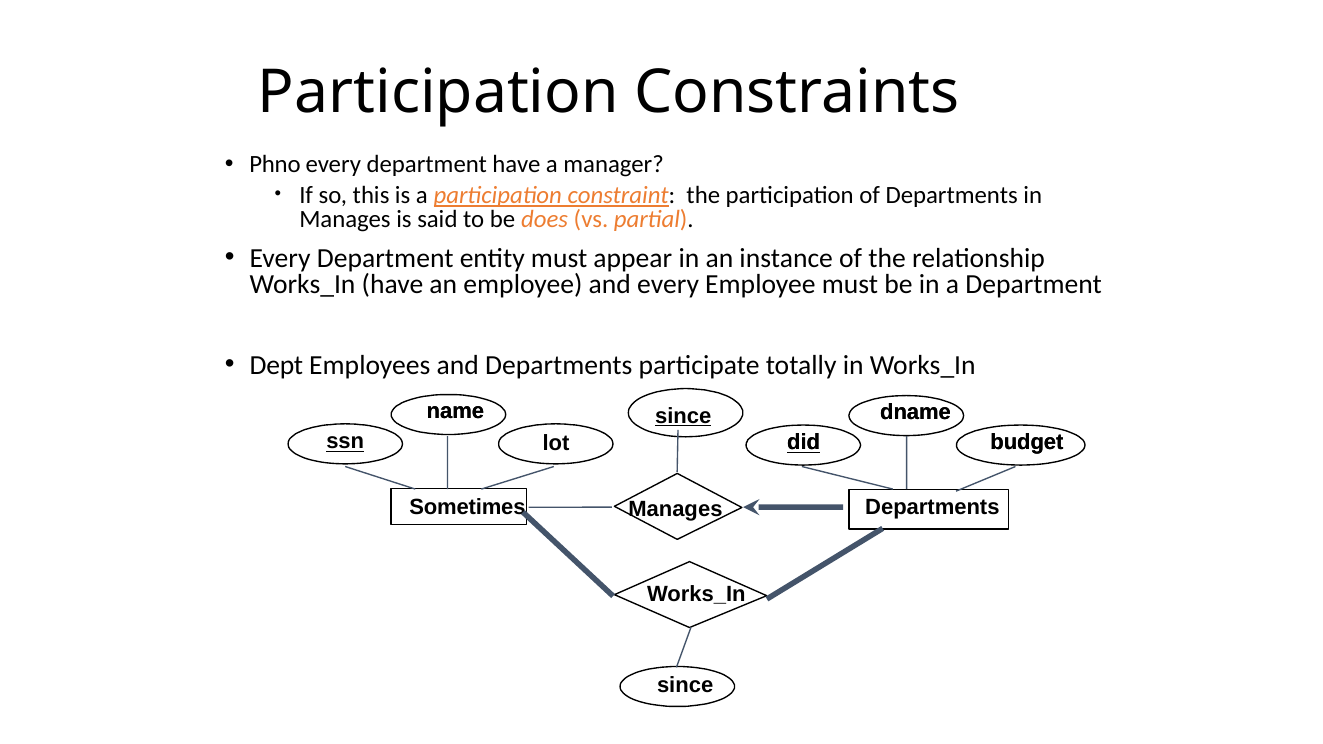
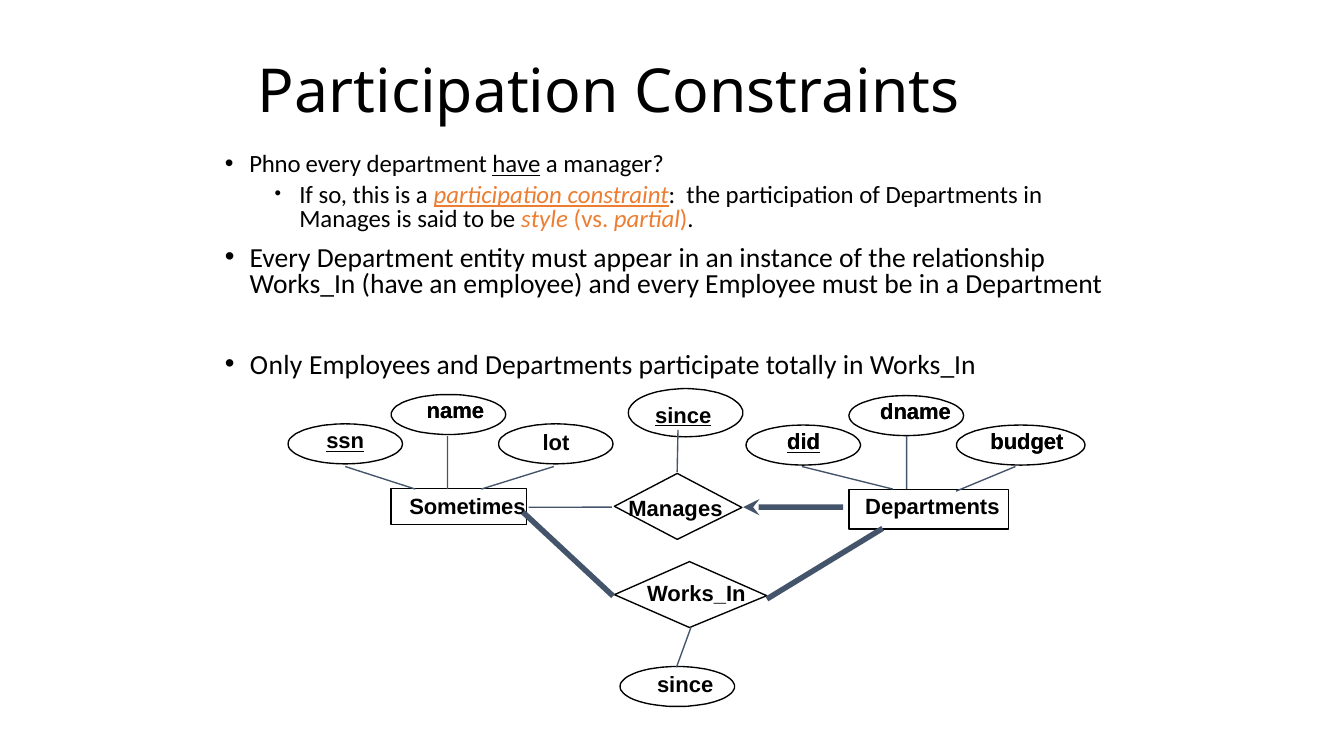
have underline: none -> present (516, 165)
does: does -> style (545, 219)
Dept: Dept -> Only (276, 365)
